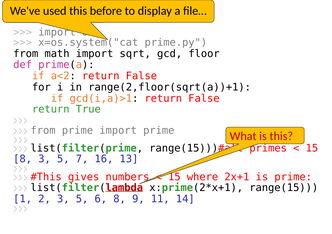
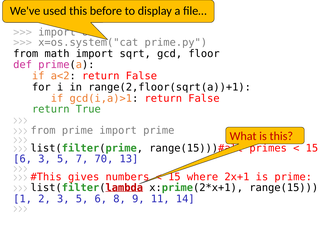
8: 8 -> 6 (23, 159)
16: 16 -> 70 (104, 159)
